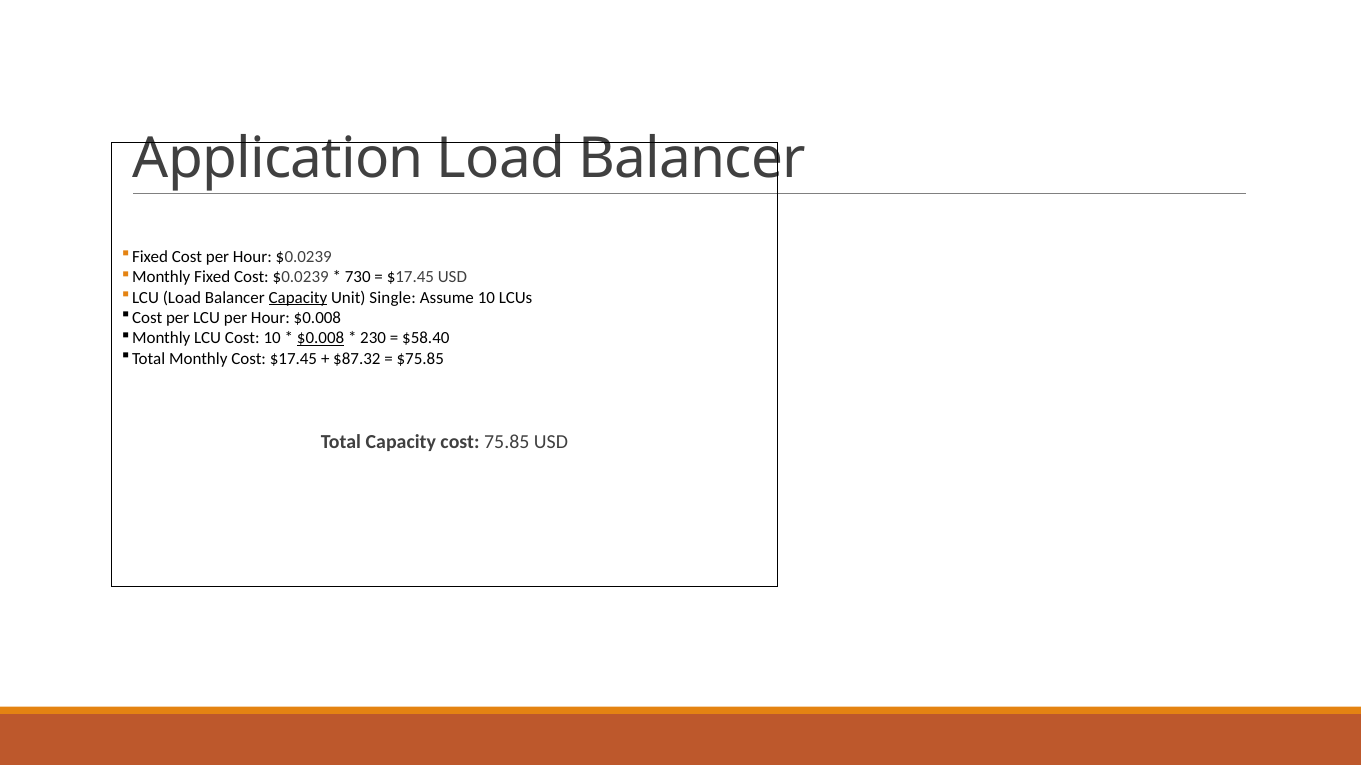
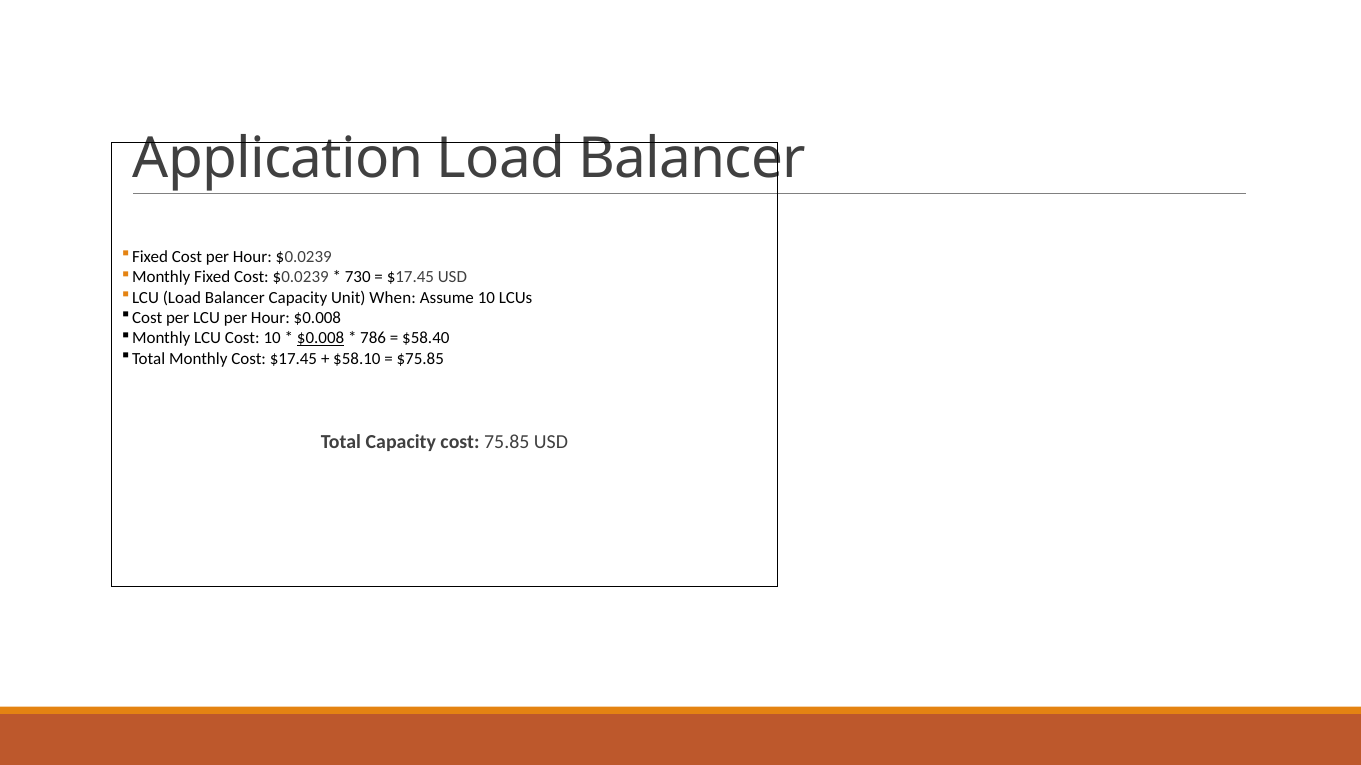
Capacity underline: present -> none (298, 298)
Single: Single -> When (393, 298)
230: 230 -> 786 (373, 339)
$87.32: $87.32 -> $58.10 (357, 359)
